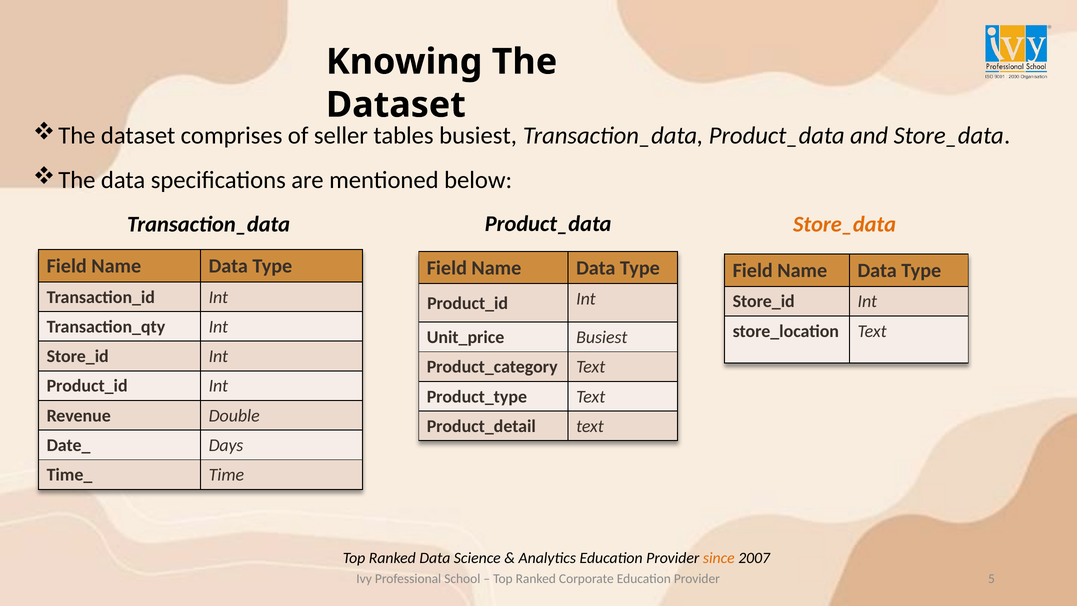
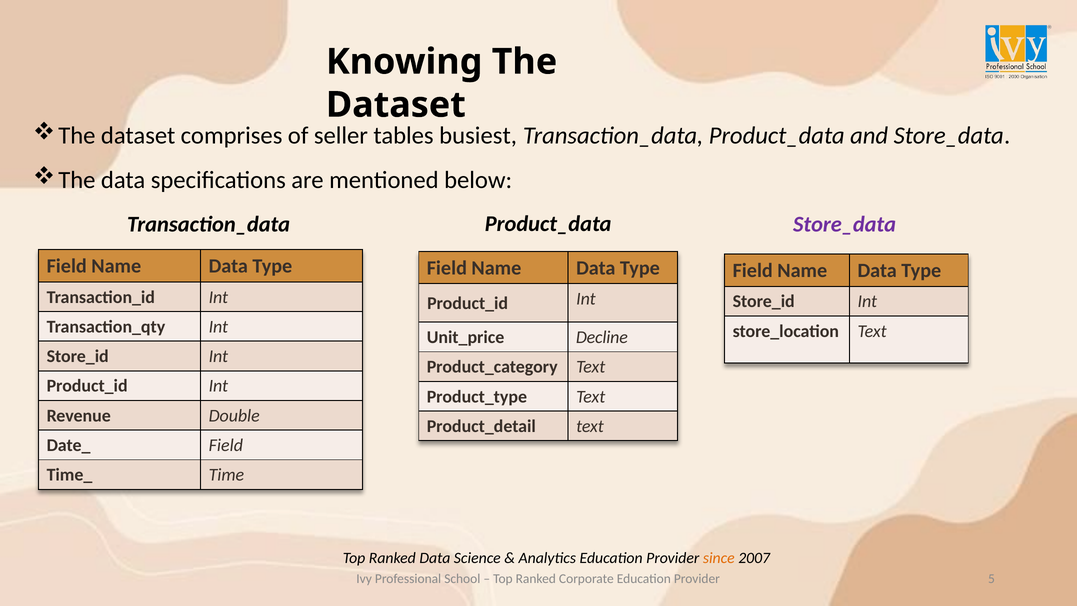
Store_data colour: orange -> purple (845, 224)
Busiest: Busiest -> Decline (602, 337)
Days: Days -> Field (226, 445)
